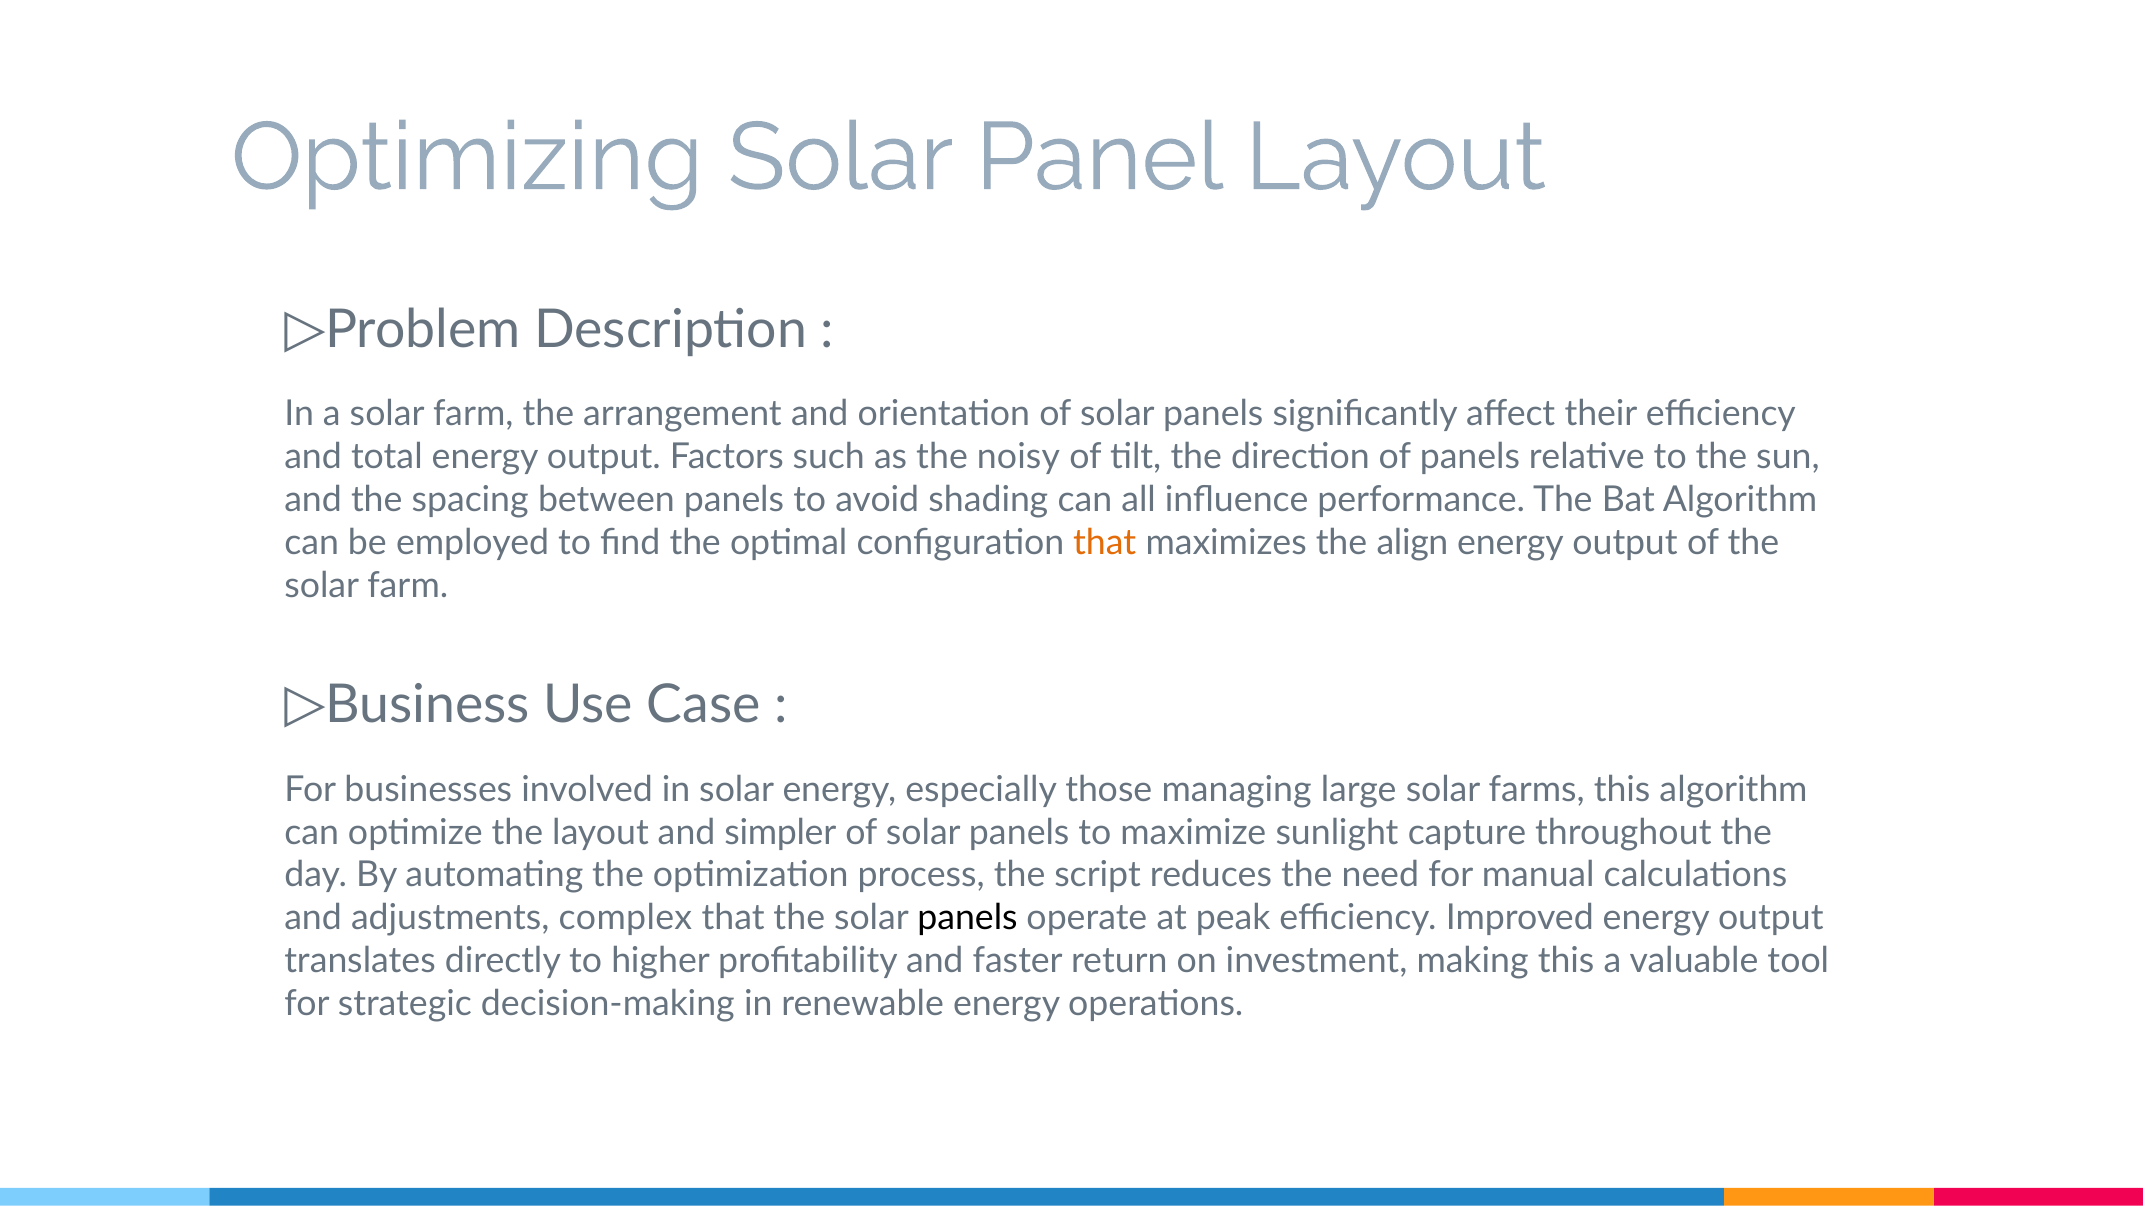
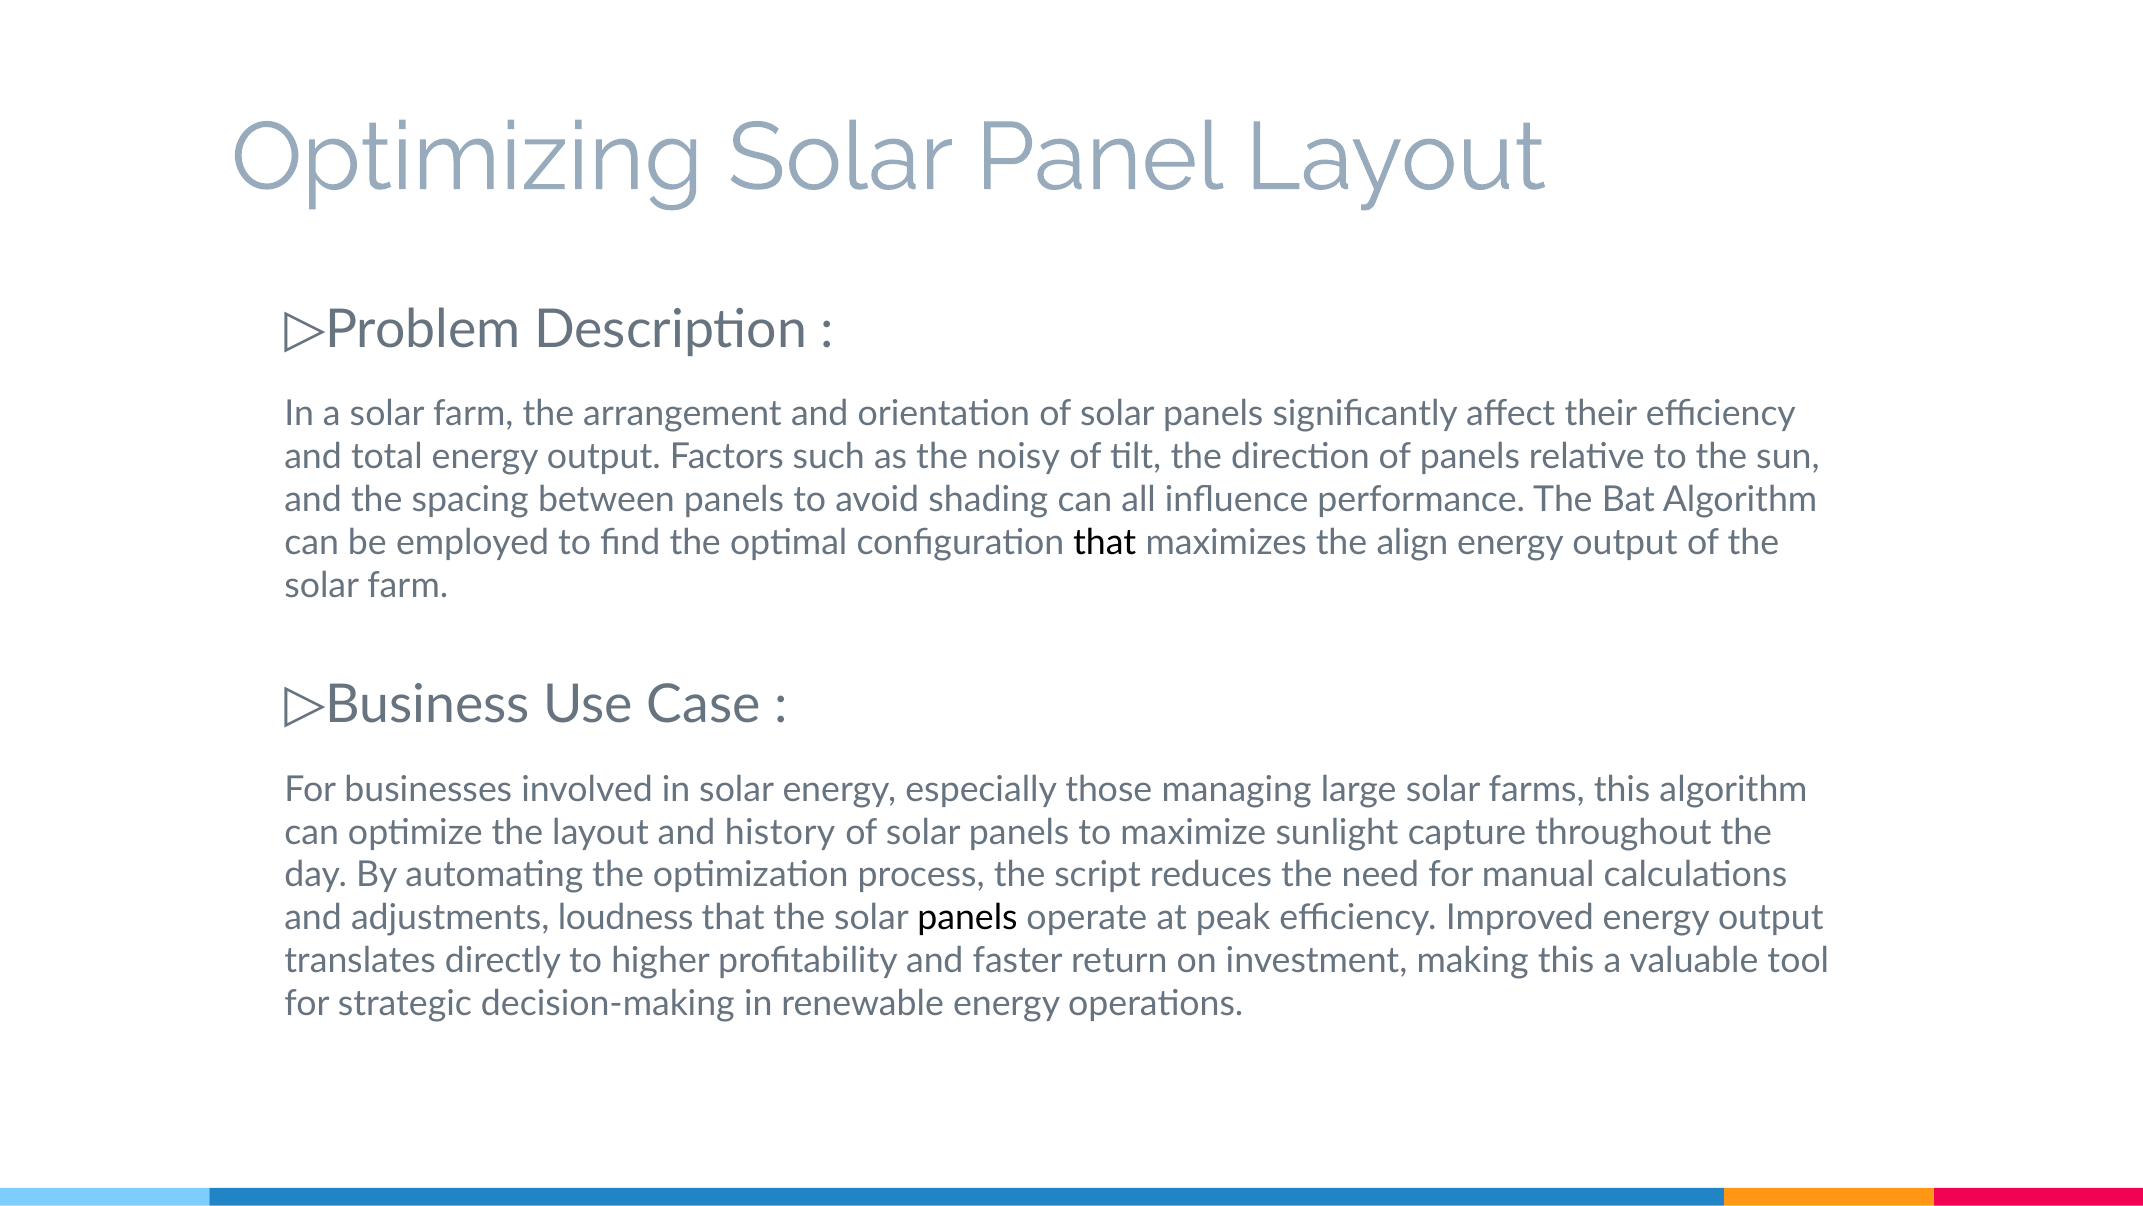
that colour: orange -> black (1105, 542)
simpler: simpler -> history (780, 832)
complex: complex -> loudness (626, 918)
